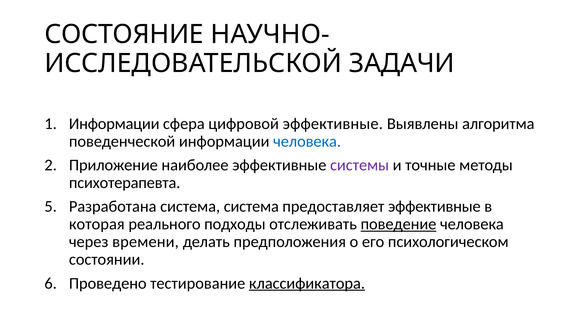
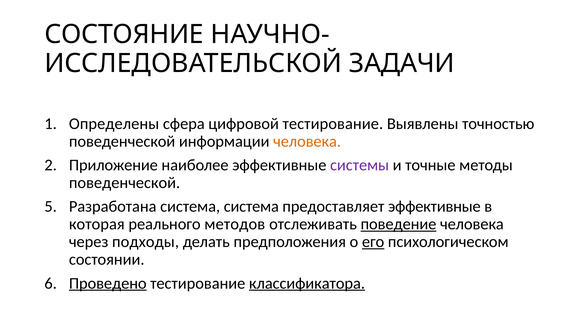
Информации: Информации -> Определены (114, 124)
цифровой эффективные: эффективные -> тестирование (333, 124)
алгоритма: алгоритма -> точностью (498, 124)
человека colour: blue -> orange (307, 142)
психотерапевта: психотерапевта -> поведенческой (125, 183)
подходы: подходы -> методов (235, 224)
времени: времени -> подходы (146, 242)
его underline: none -> present (373, 242)
Проведено underline: none -> present (108, 284)
